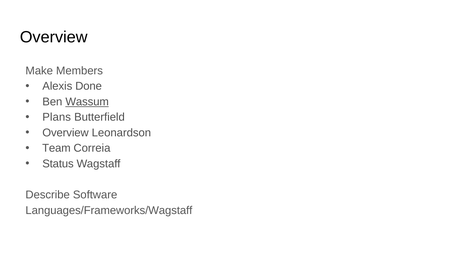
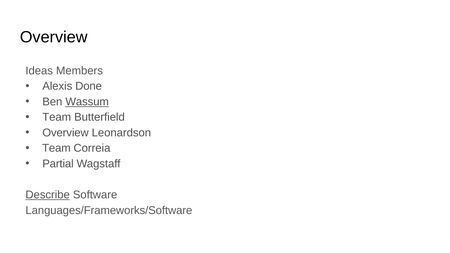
Make: Make -> Ideas (39, 71)
Plans: Plans -> Team (57, 117)
Status: Status -> Partial (58, 164)
Describe underline: none -> present (48, 195)
Languages/Frameworks/Wagstaff: Languages/Frameworks/Wagstaff -> Languages/Frameworks/Software (109, 210)
